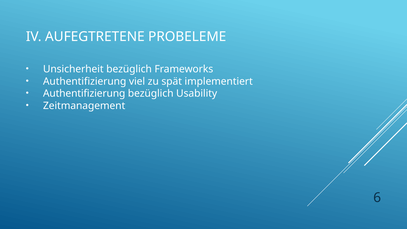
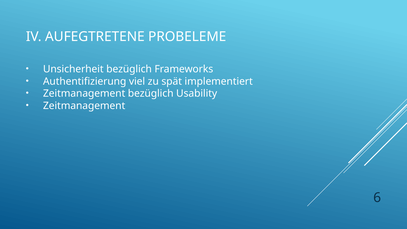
Authentifizierung: Authentifizierung -> Zeitmanagement (84, 94)
